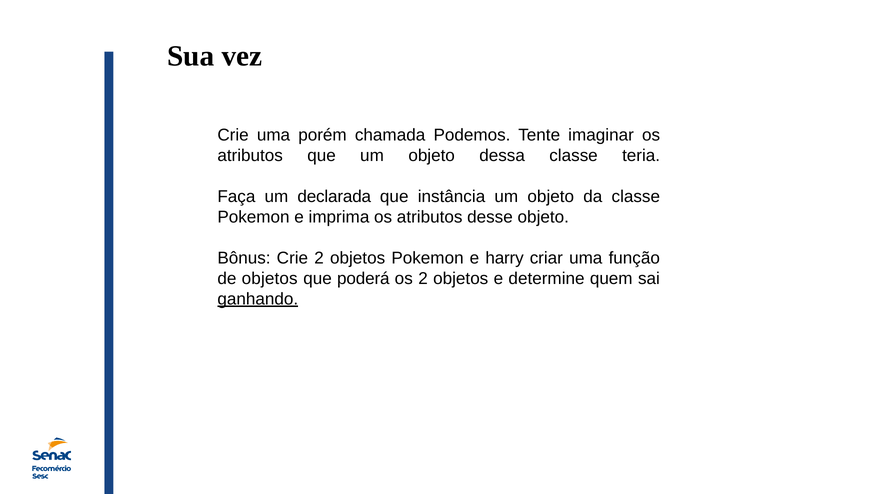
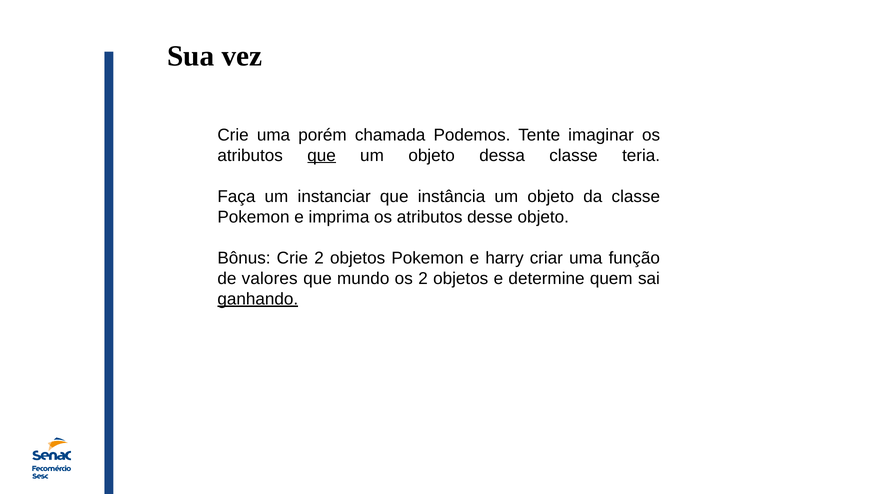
que underline: none -> present (322, 155)
declarada: declarada -> instanciar (334, 196)
de objetos: objetos -> valores (270, 278)
poderá: poderá -> mundo (363, 278)
